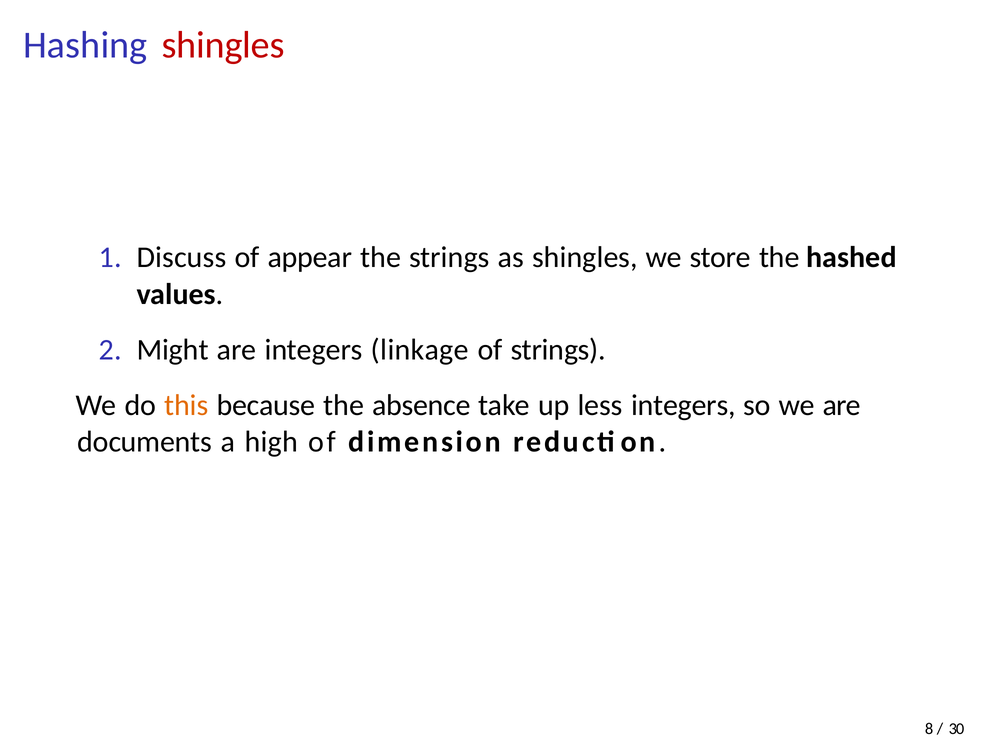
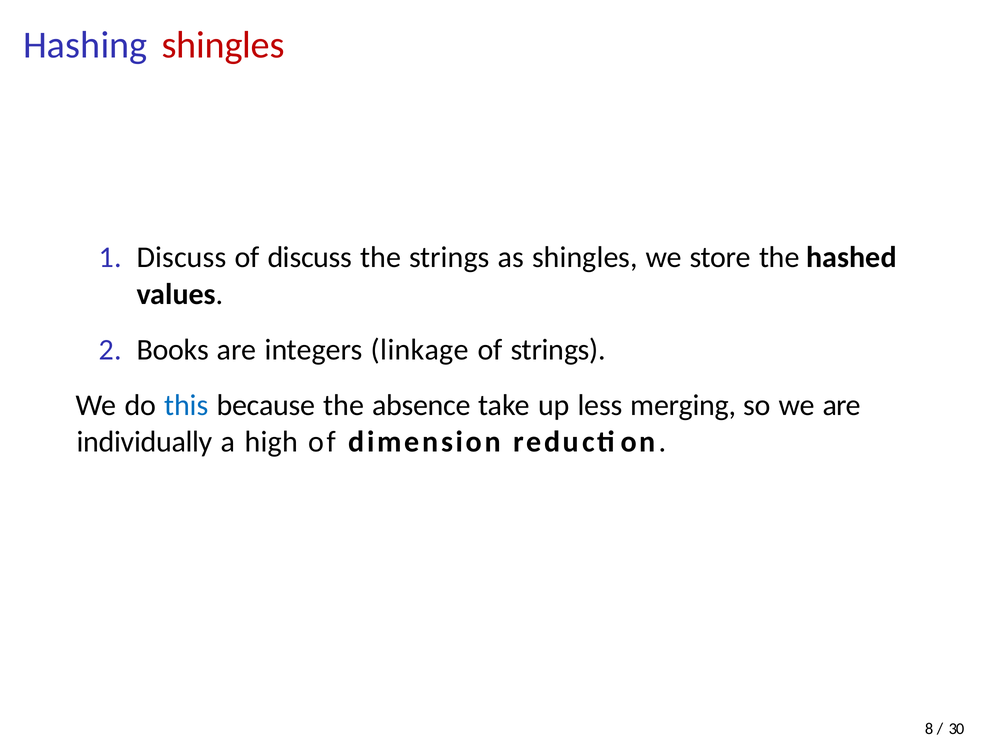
of appear: appear -> discuss (310, 257)
Might: Might -> Books (173, 350)
this colour: orange -> blue (186, 405)
less integers: integers -> merging (683, 405)
documents: documents -> individually (145, 442)
